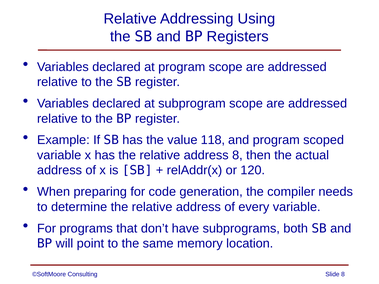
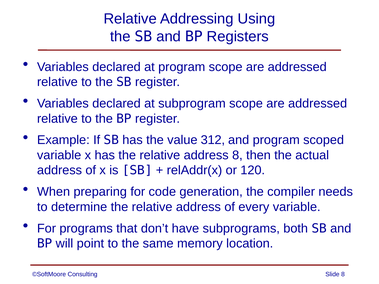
118: 118 -> 312 (213, 140)
